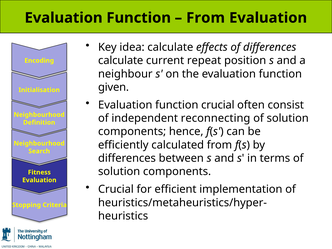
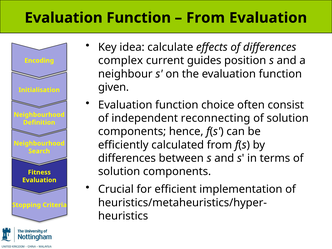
calculate: calculate -> complex (121, 61)
repeat: repeat -> guides (204, 61)
function crucial: crucial -> choice (218, 105)
